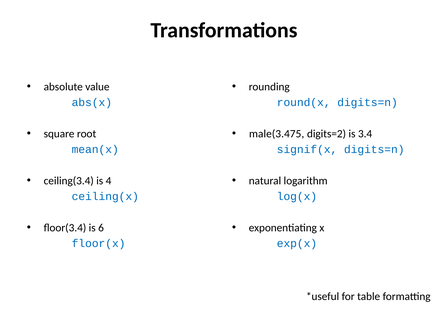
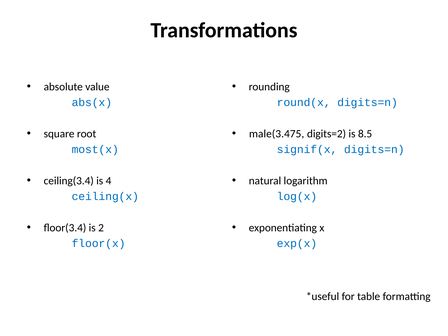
3.4: 3.4 -> 8.5 (365, 134)
mean(x: mean(x -> most(x (95, 149)
6: 6 -> 2 (101, 228)
